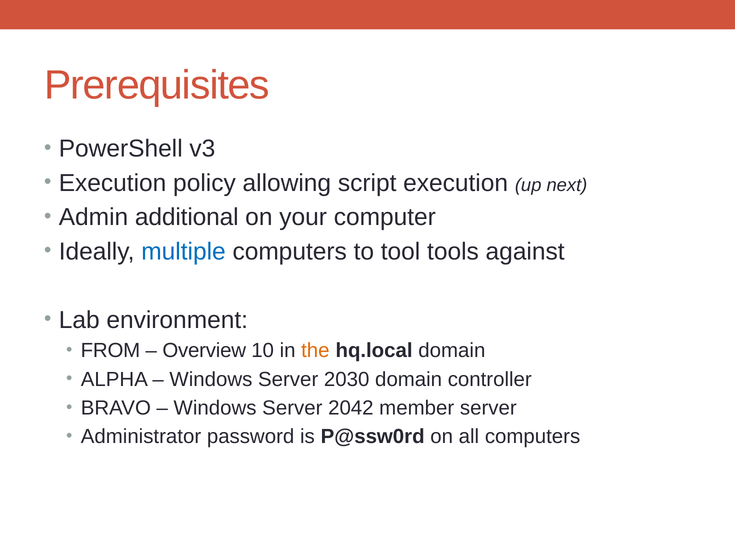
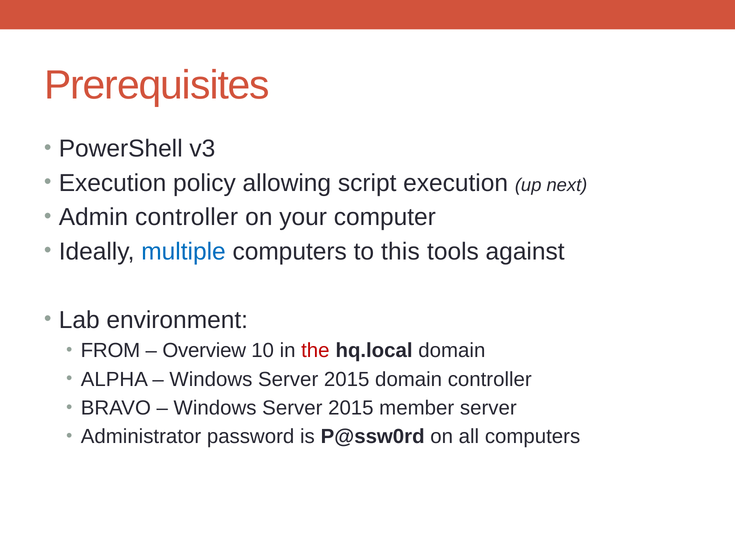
Admin additional: additional -> controller (187, 217)
tool: tool -> this (400, 252)
the colour: orange -> red (315, 351)
2030: 2030 -> 2015 (347, 380)
2042: 2042 -> 2015 (351, 408)
